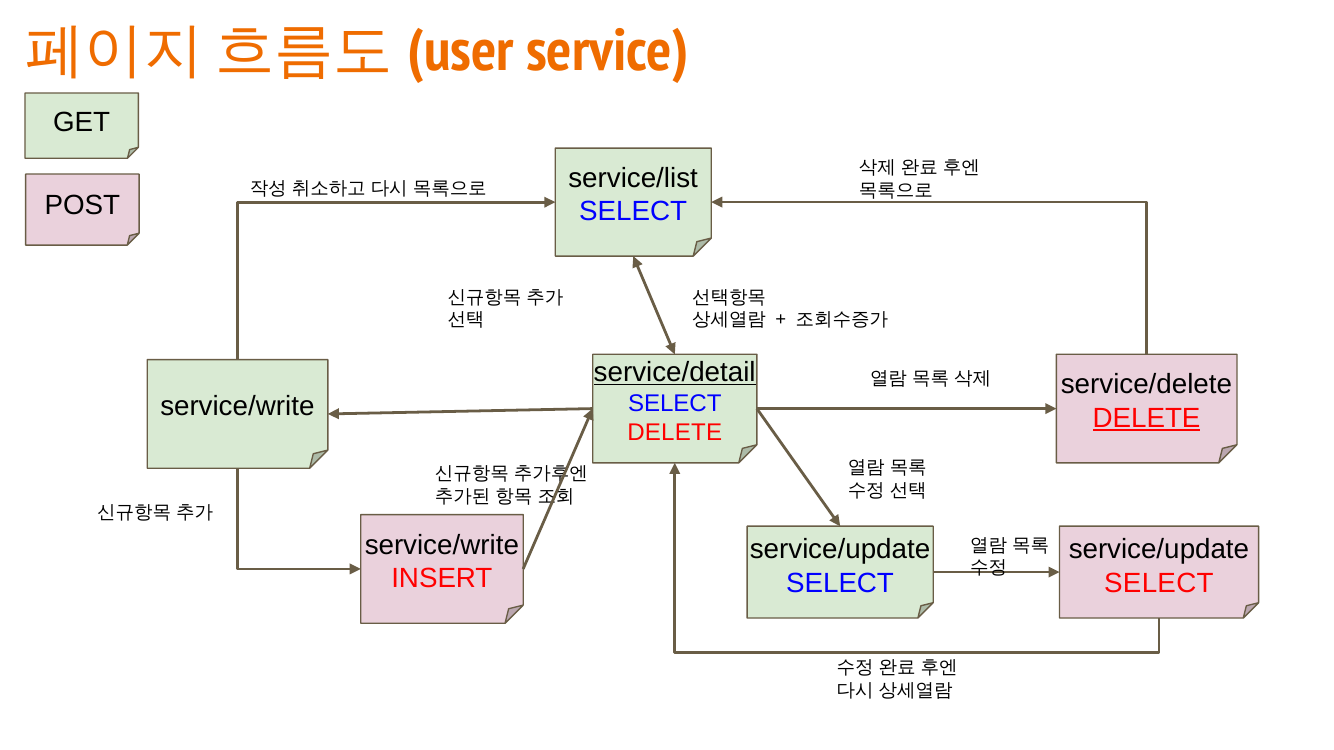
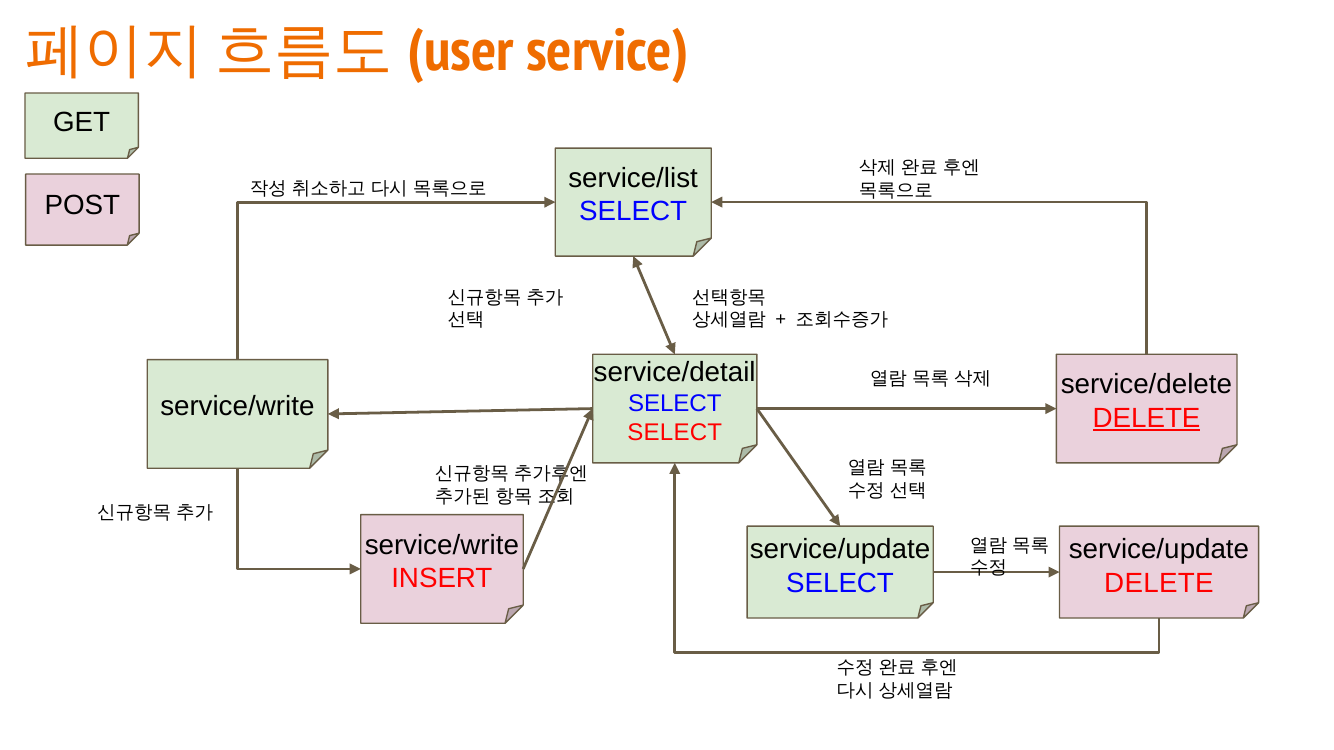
service/detail underline: present -> none (675, 373)
DELETE: DELETE -> SELECT (675, 433)
SELECT: SELECT -> DELETE (1159, 583)
